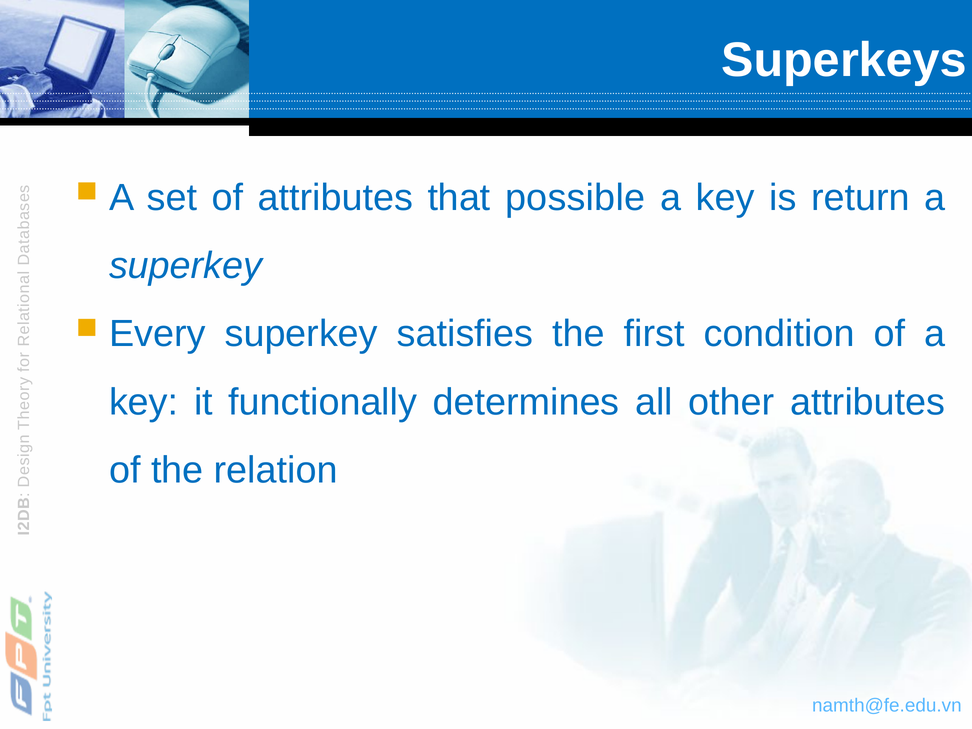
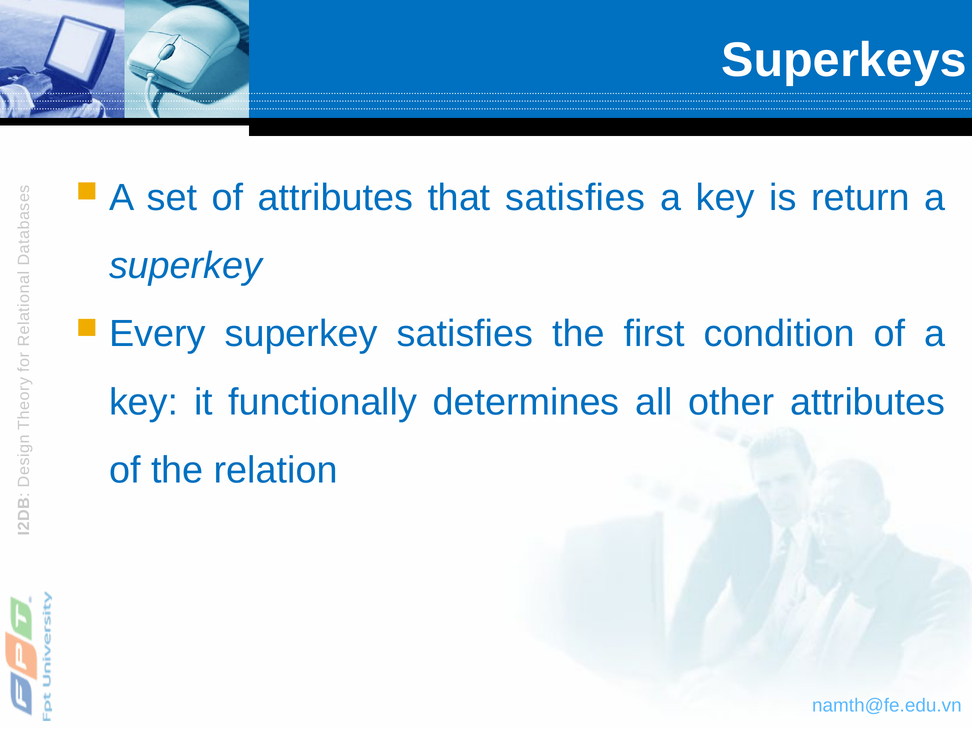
that possible: possible -> satisfies (575, 198)
